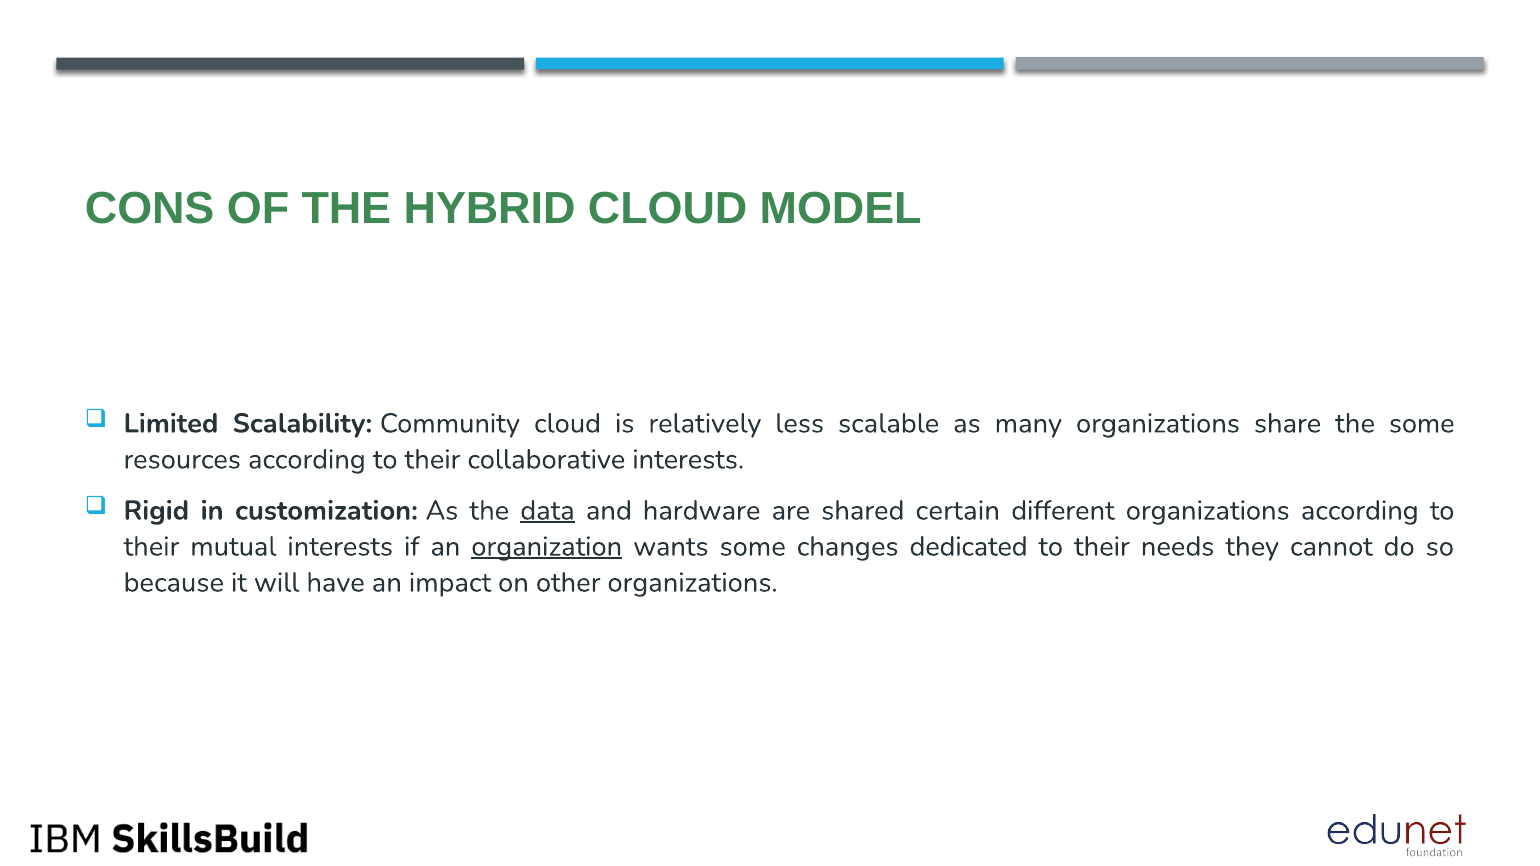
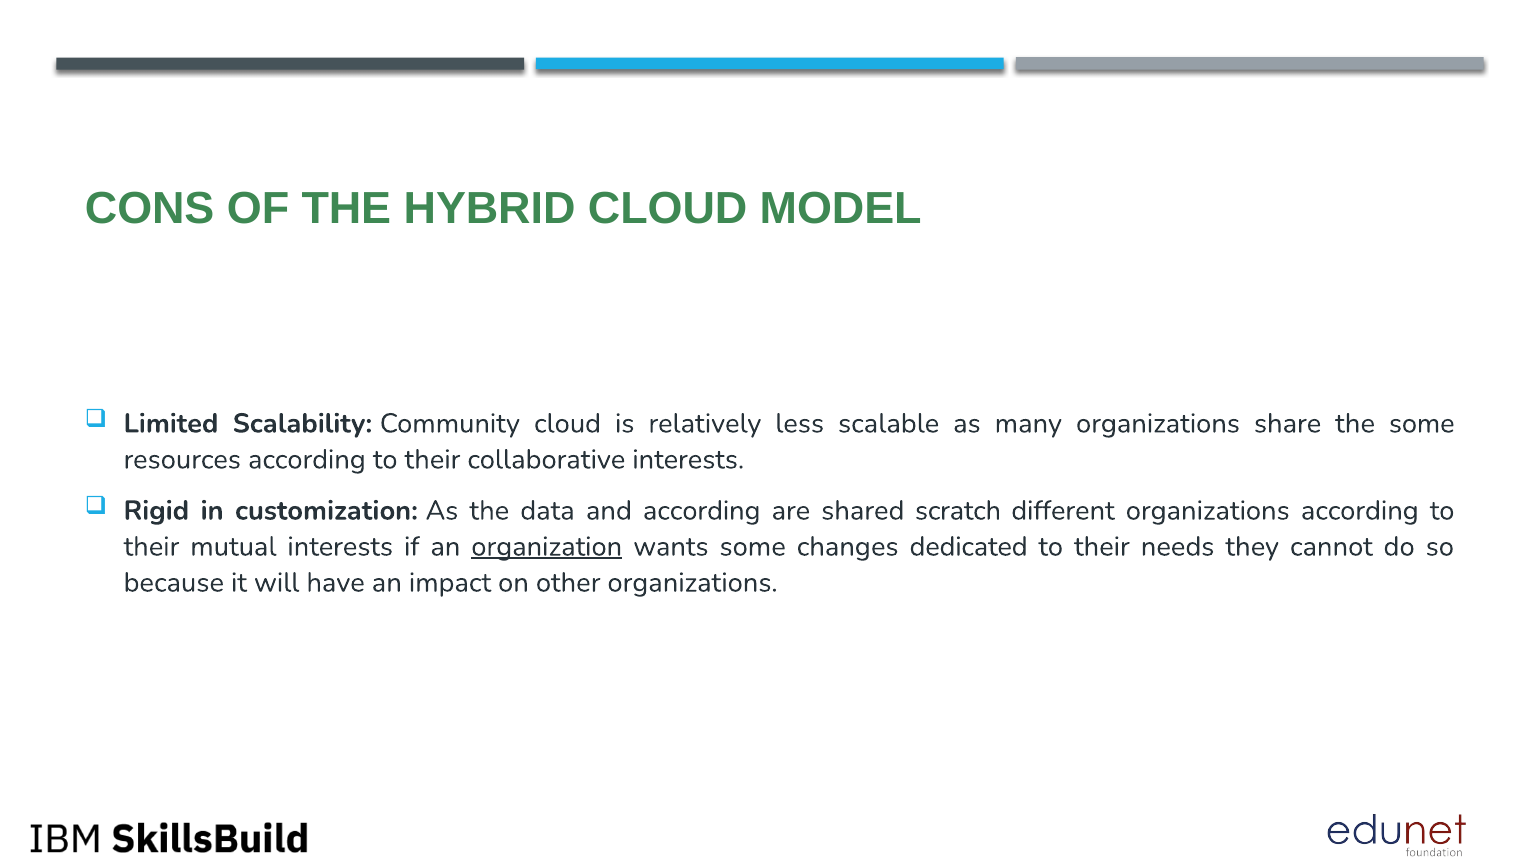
data underline: present -> none (547, 511)
and hardware: hardware -> according (702, 511)
certain: certain -> scratch (958, 511)
